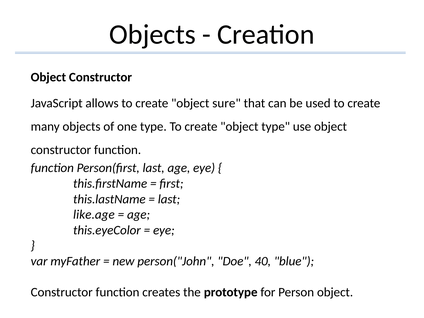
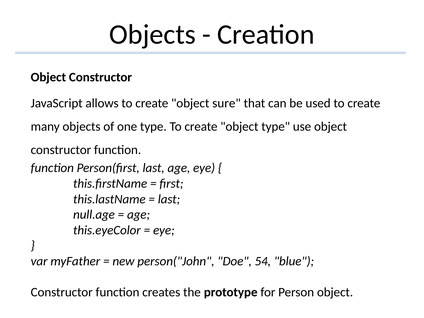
like.age: like.age -> null.age (94, 215)
40: 40 -> 54 (263, 261)
